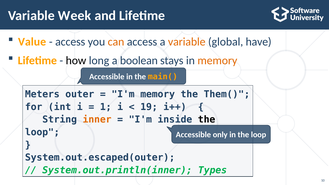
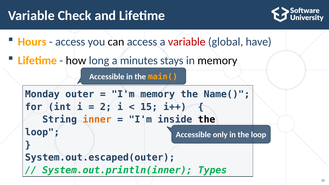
Week: Week -> Check (75, 16)
Value: Value -> Hours (32, 42)
can colour: orange -> black (116, 42)
variable colour: orange -> red (187, 42)
boolean: boolean -> minutes (139, 61)
memory colour: orange -> black (217, 61)
Meters: Meters -> Monday (42, 94)
Them(: Them( -> Name( (227, 94)
1: 1 -> 2 (106, 107)
19: 19 -> 15 (149, 107)
